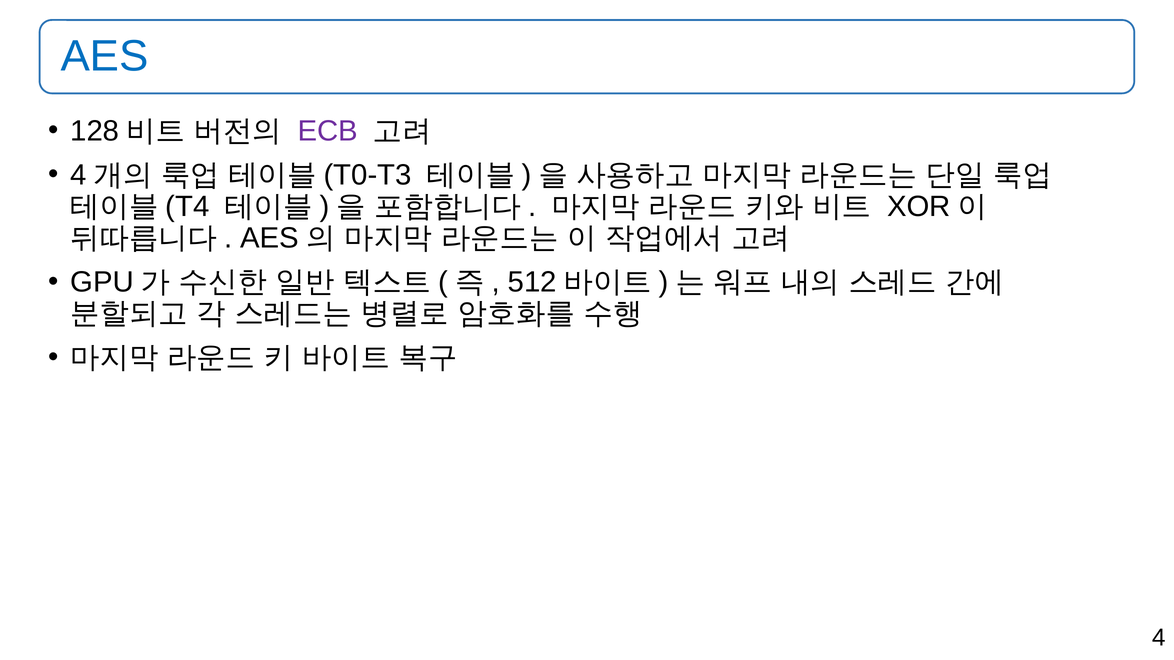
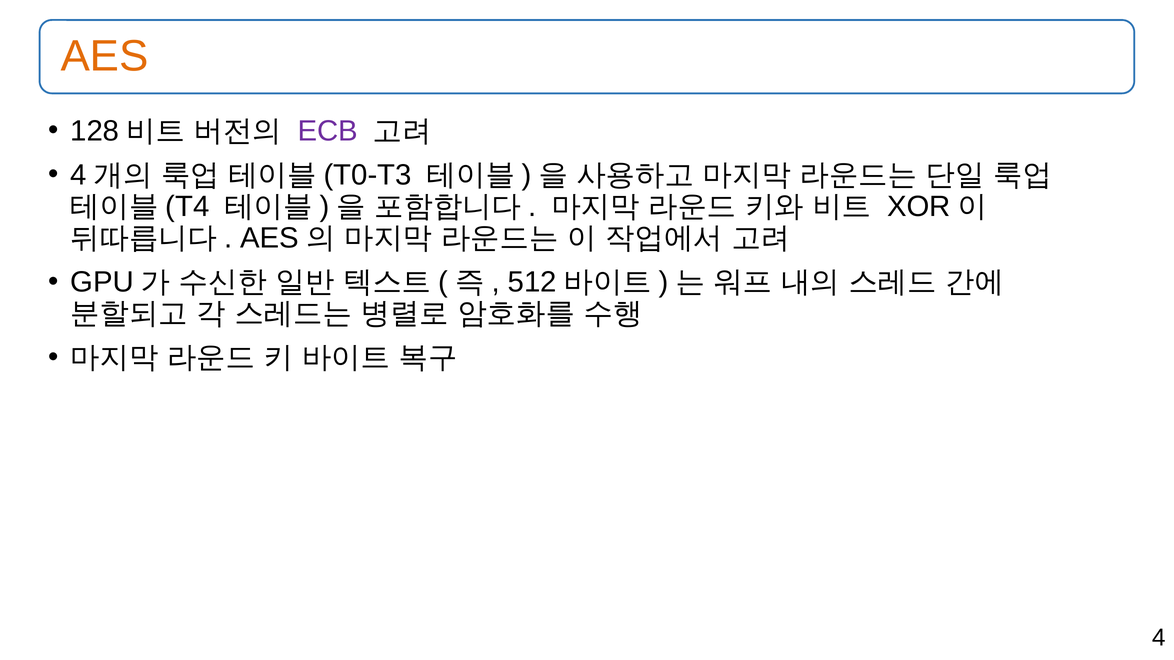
AES colour: blue -> orange (105, 56)
